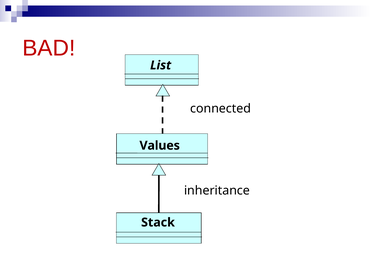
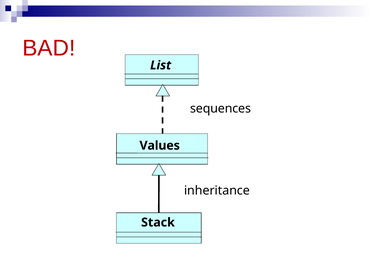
connected: connected -> sequences (221, 109)
